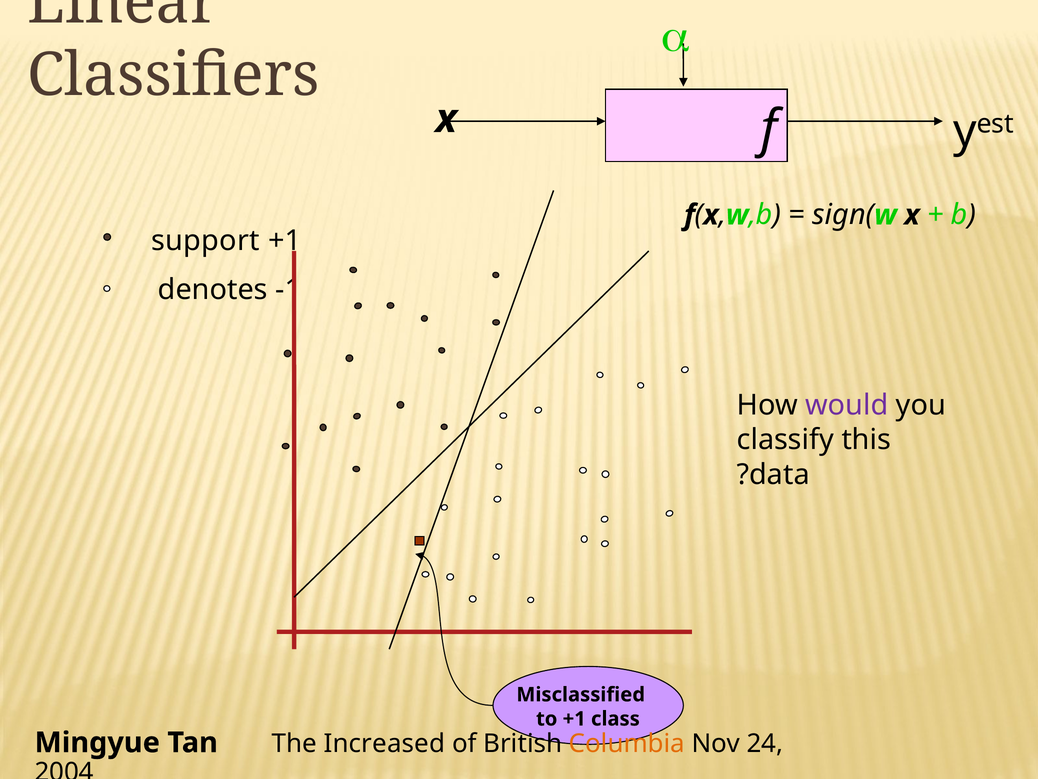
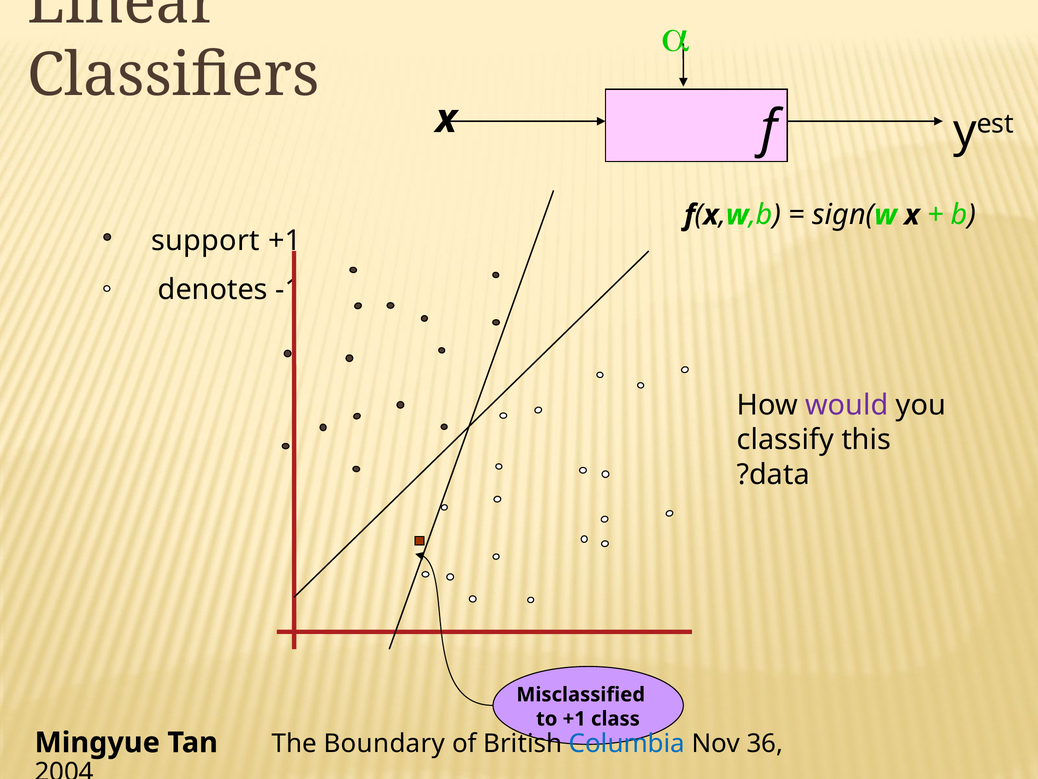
Increased: Increased -> Boundary (384, 743)
Columbia colour: orange -> blue (627, 743)
24: 24 -> 36 (765, 743)
